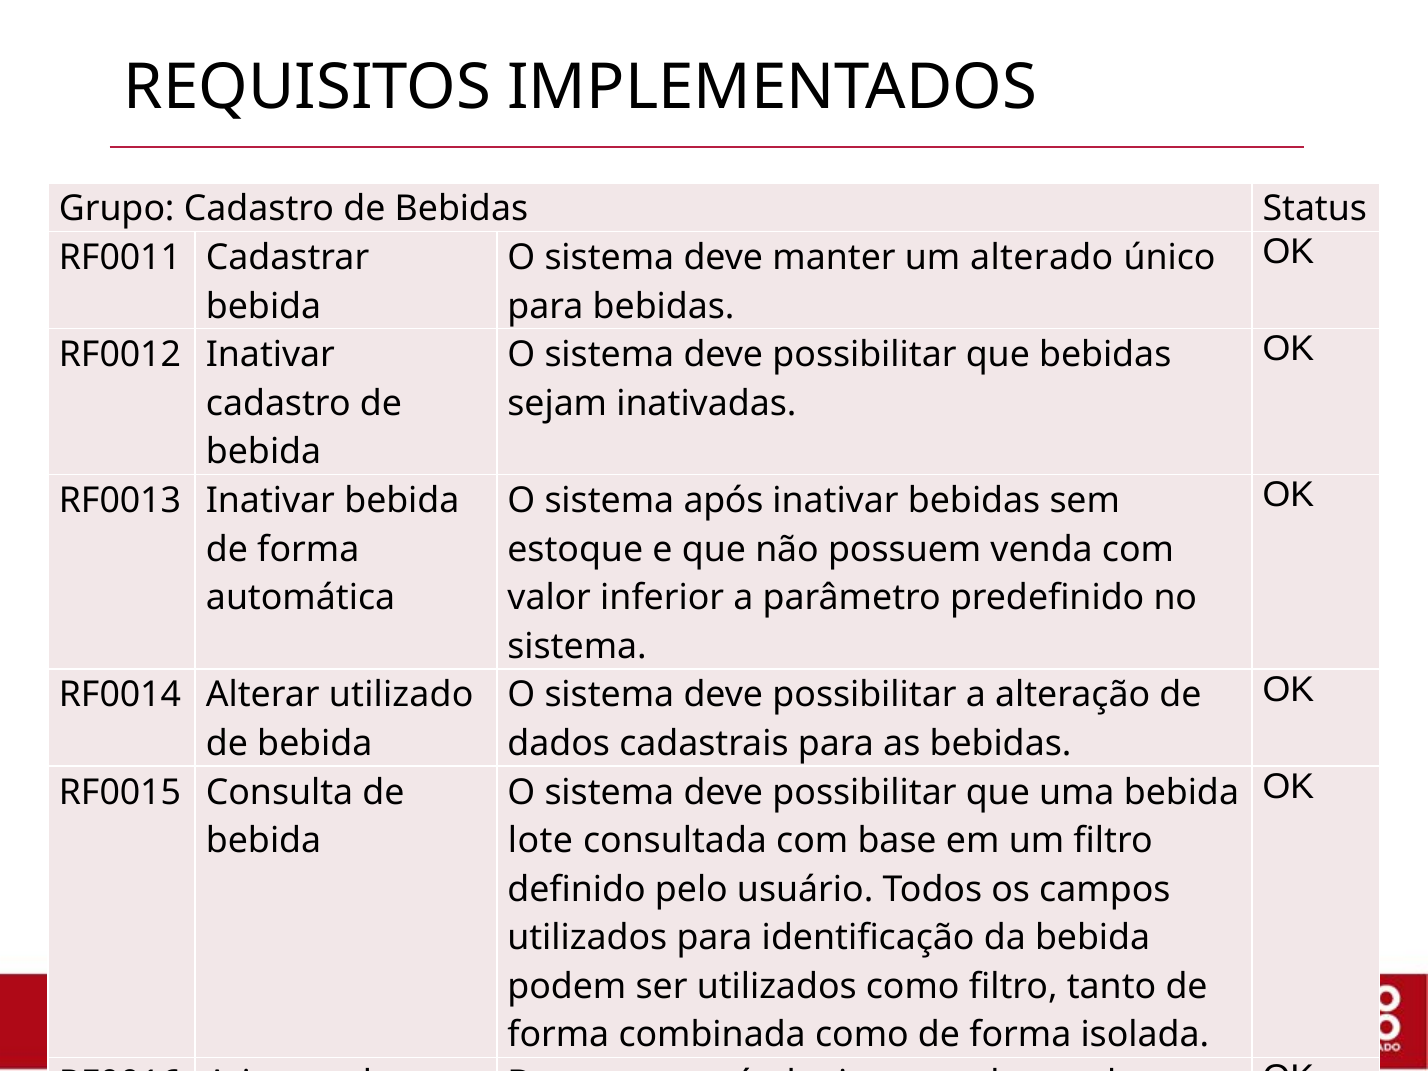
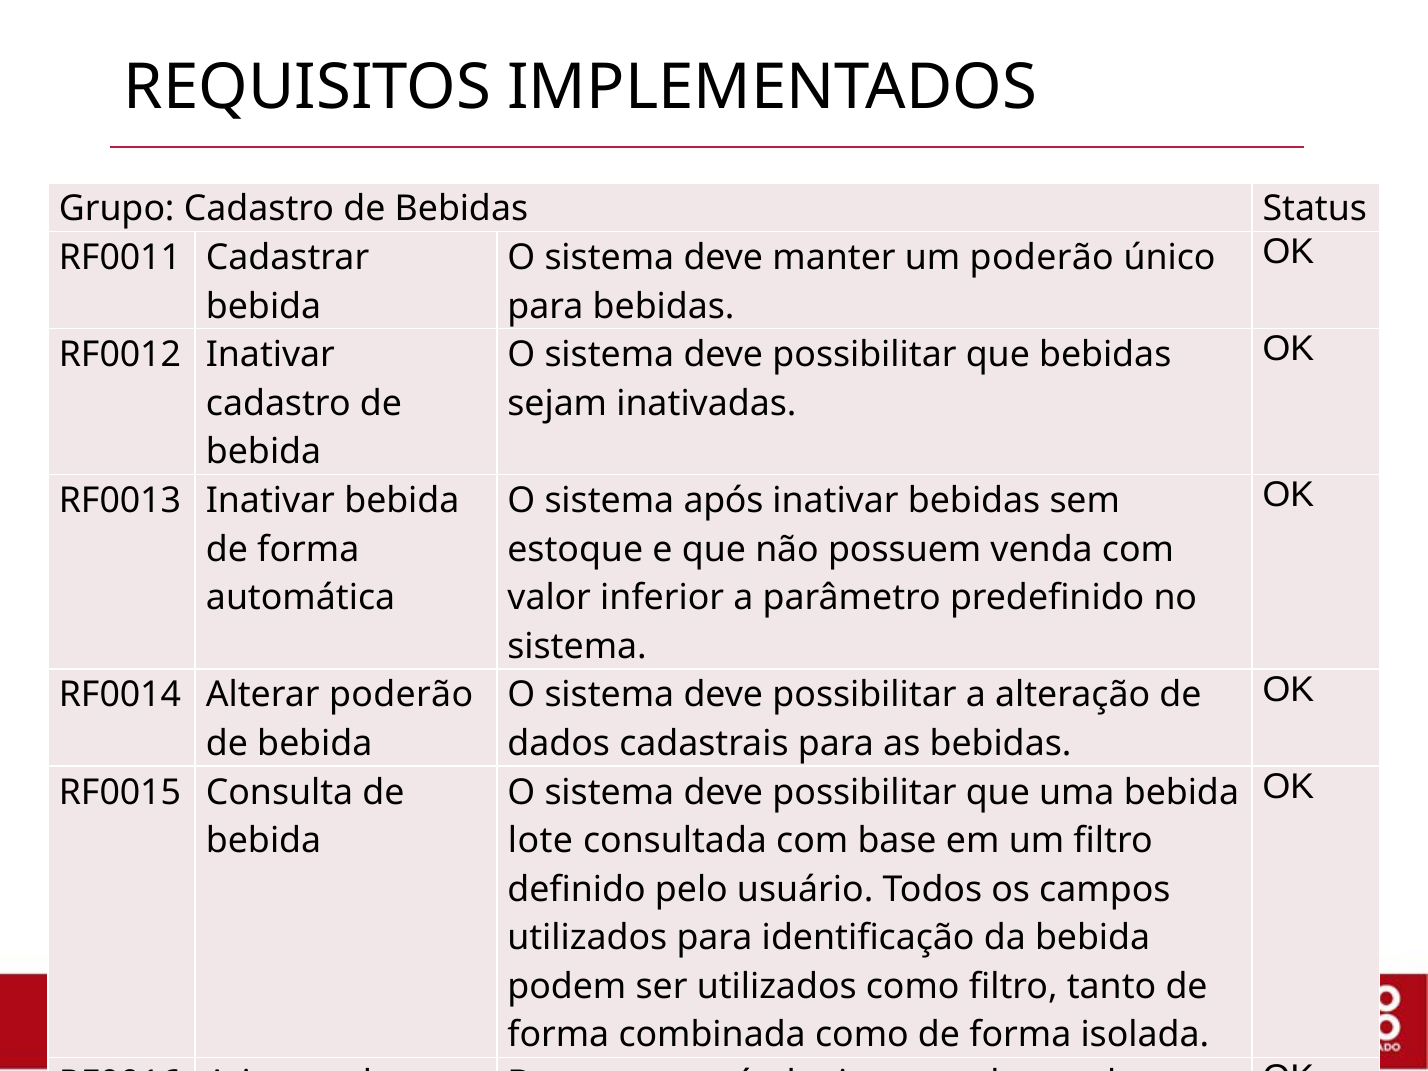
um alterado: alterado -> poderão (1042, 258)
Alterar utilizado: utilizado -> poderão (401, 695)
